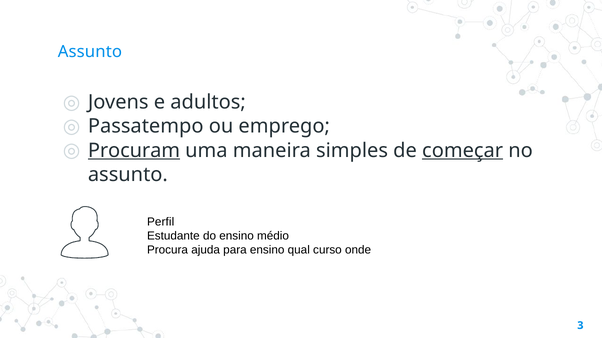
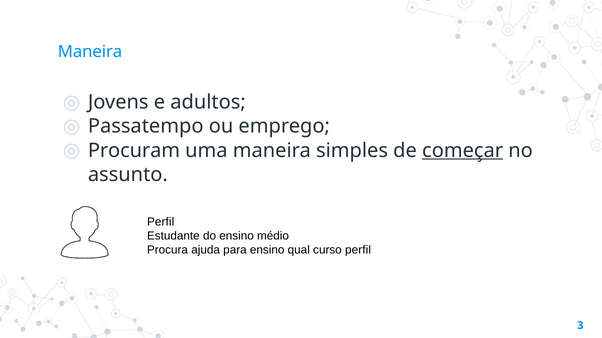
Assunto: Assunto -> Maneira (90, 52)
Procuram underline: present -> none (134, 151)
curso onde: onde -> perfil (358, 251)
